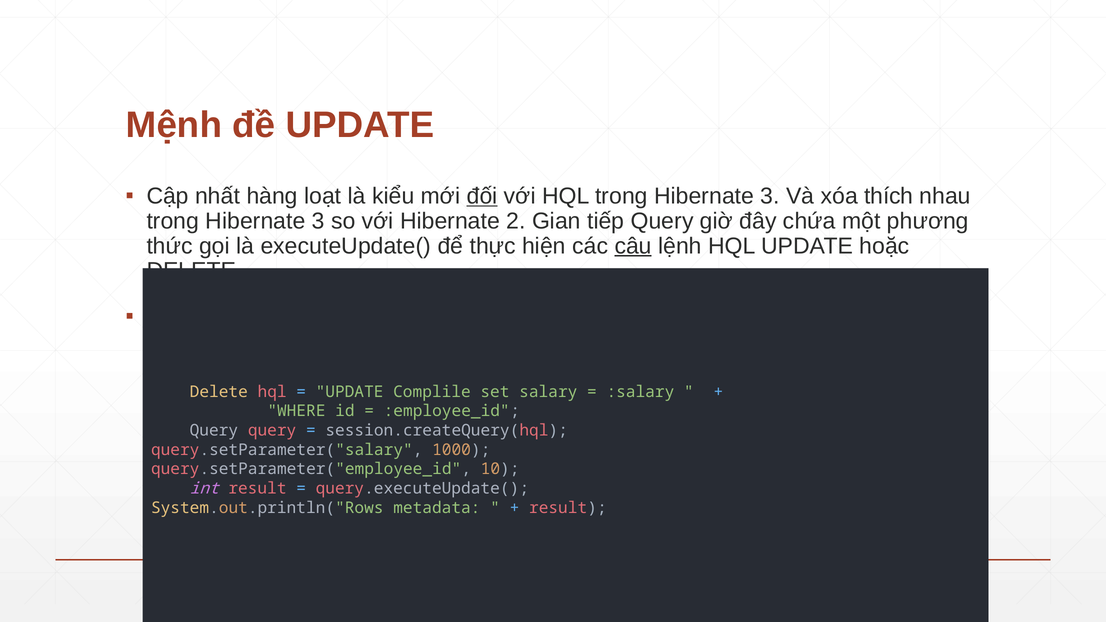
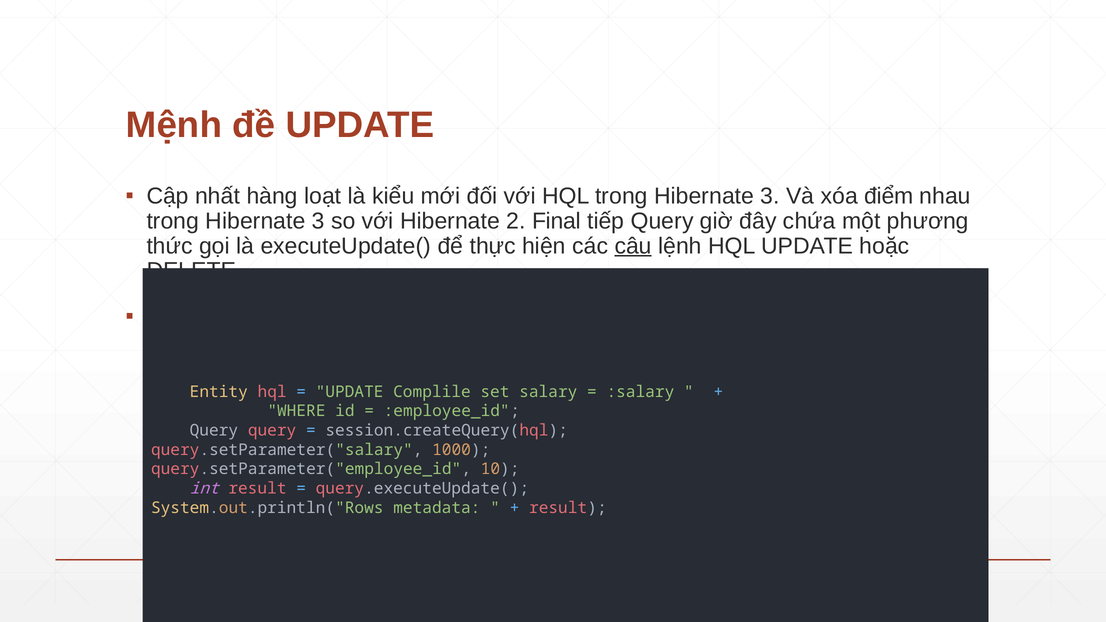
đối underline: present -> none (482, 196)
thích: thích -> điểm (889, 196)
Gian: Gian -> Final (557, 221)
Delete: Delete -> Entity (219, 392)
